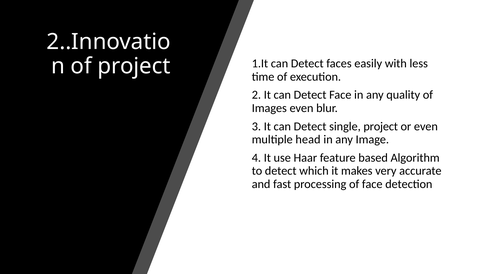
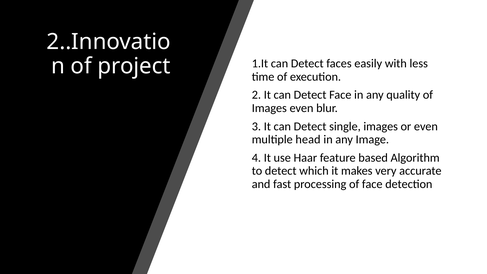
single project: project -> images (381, 126)
